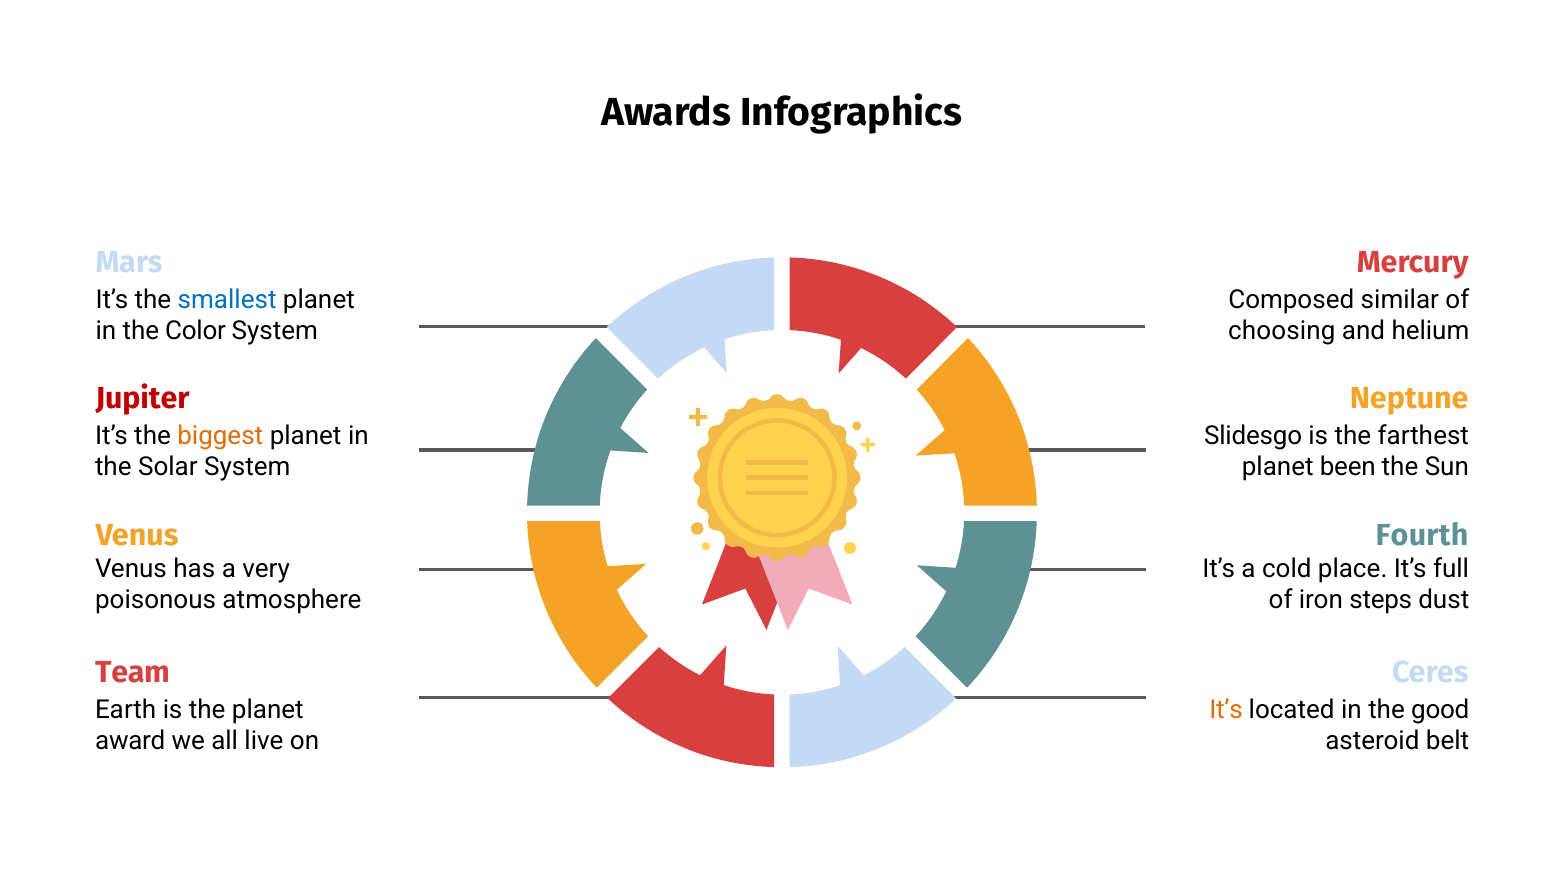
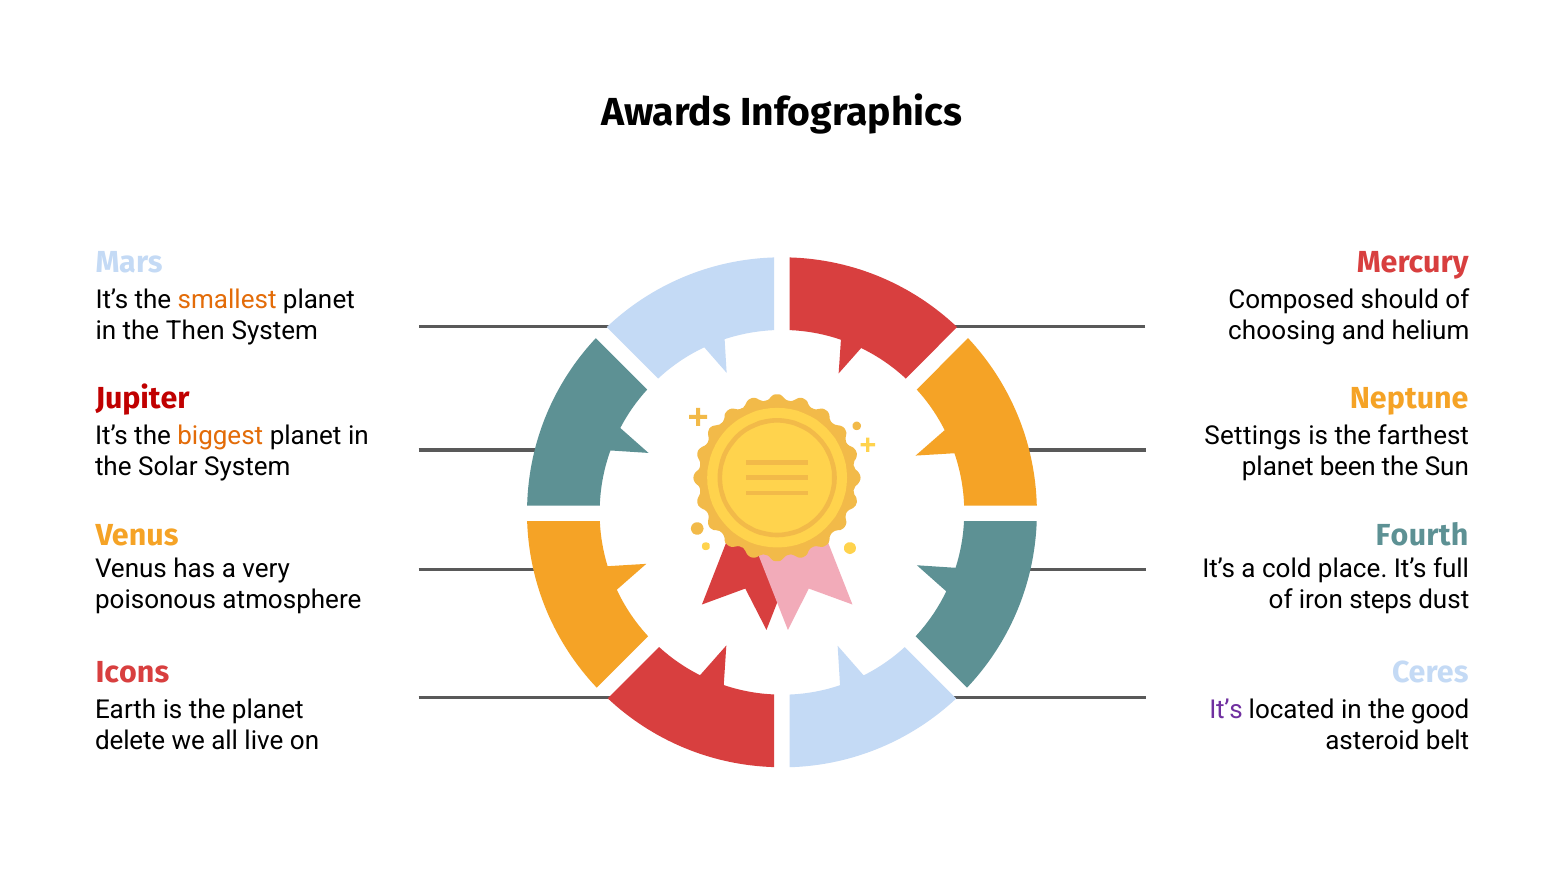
smallest colour: blue -> orange (227, 299)
similar: similar -> should (1400, 299)
Color: Color -> Then (195, 331)
Slidesgo: Slidesgo -> Settings (1253, 436)
Team: Team -> Icons (132, 672)
It’s colour: orange -> purple (1226, 709)
award: award -> delete (130, 741)
